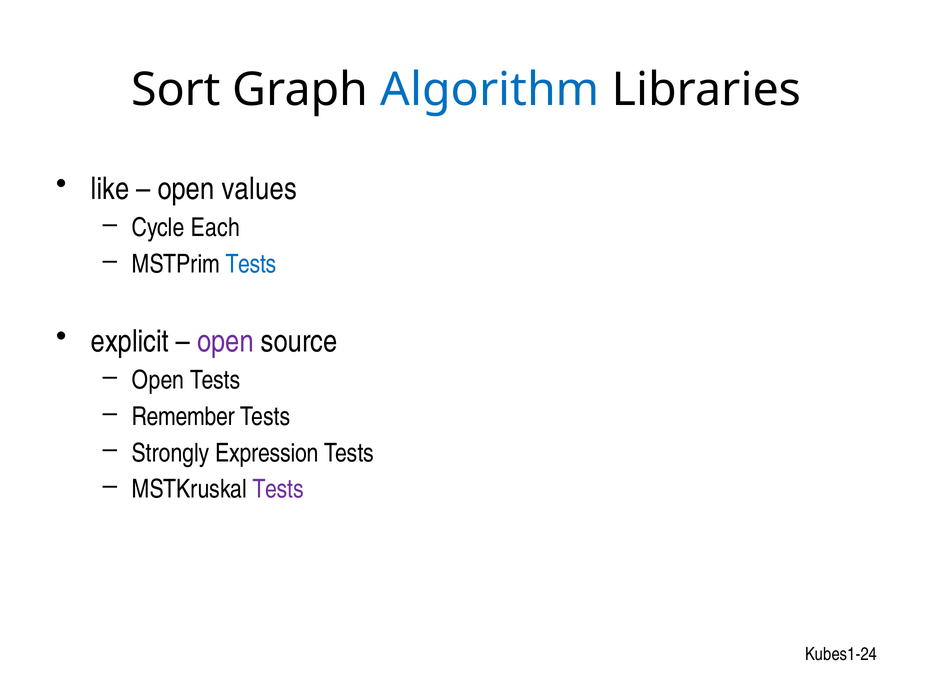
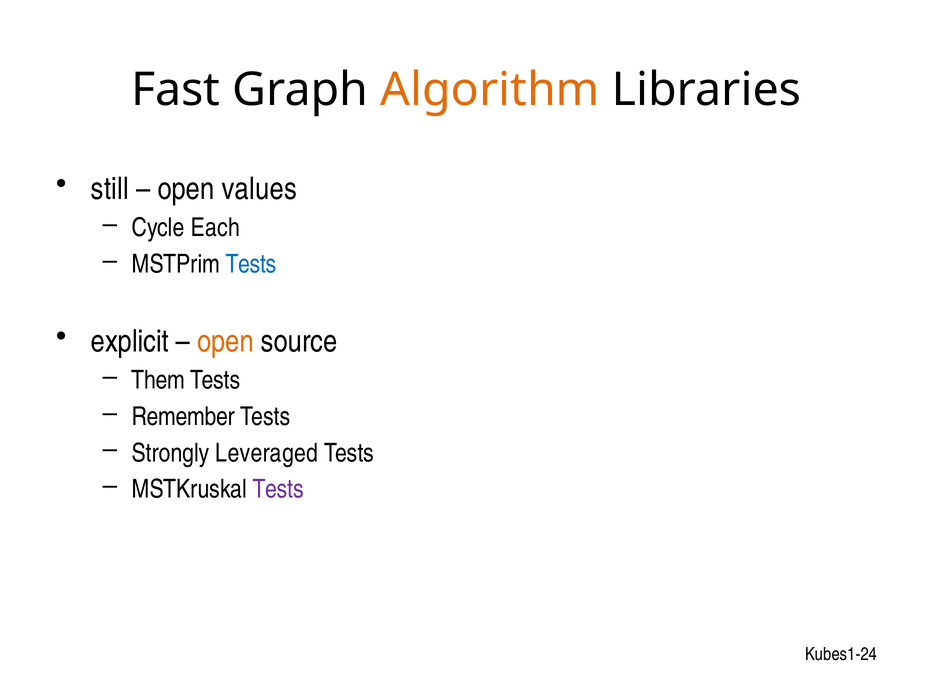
Sort: Sort -> Fast (176, 90)
Algorithm colour: blue -> orange (490, 90)
like: like -> still (110, 189)
open colour: purple -> orange (225, 341)
Open: Open -> Them (158, 380)
Expression: Expression -> Leveraged (267, 453)
